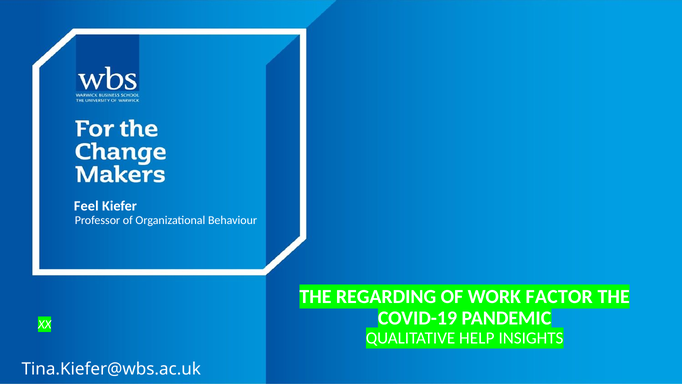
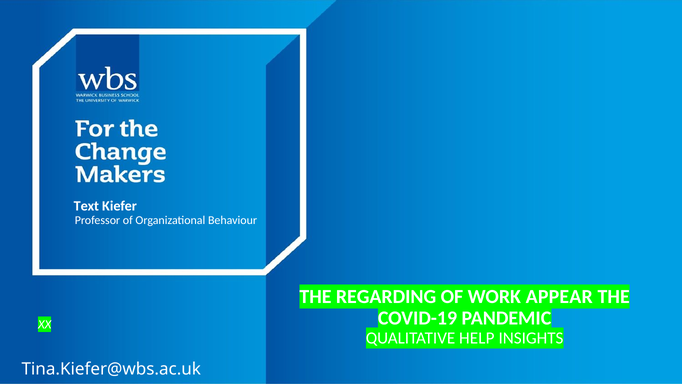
Feel: Feel -> Text (86, 206)
FACTOR: FACTOR -> APPEAR (559, 296)
